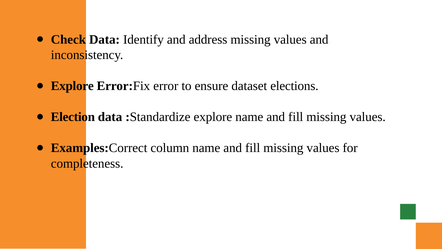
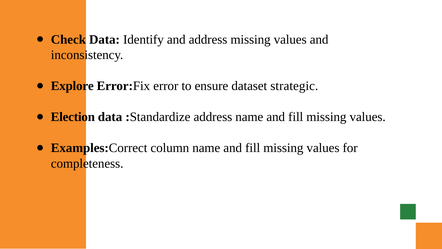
elections: elections -> strategic (294, 86)
:Standardize explore: explore -> address (213, 117)
